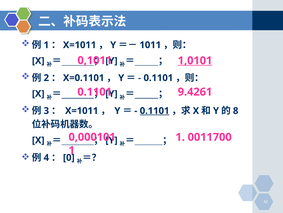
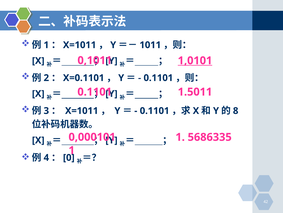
9.4261: 9.4261 -> 1.5011 (195, 92)
0.1101 underline: present -> none (155, 110)
0011700: 0011700 -> 5686335 (210, 137)
